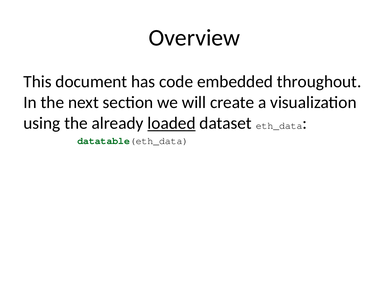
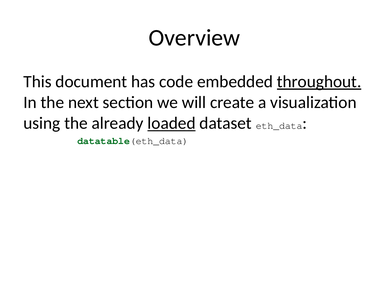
throughout underline: none -> present (319, 82)
